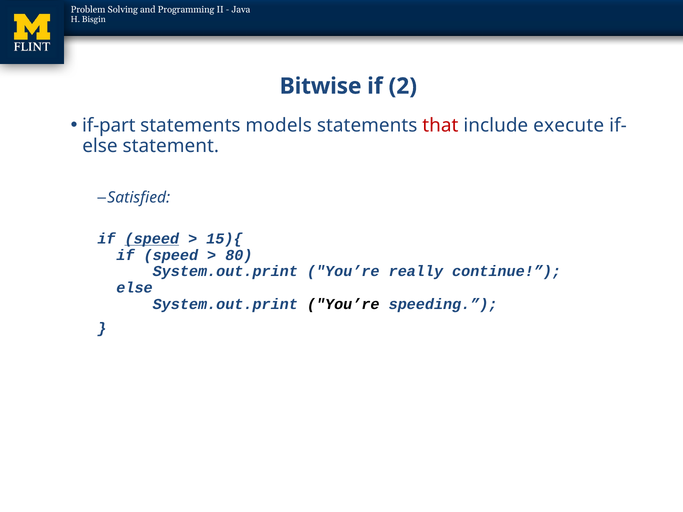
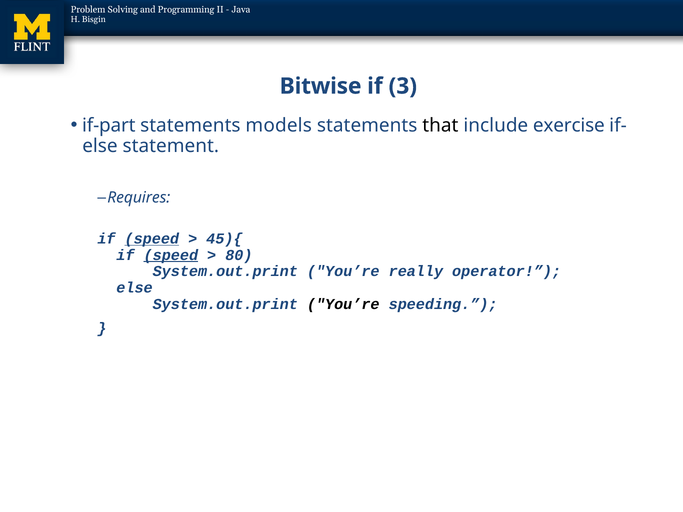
2: 2 -> 3 (403, 86)
that colour: red -> black (440, 125)
execute: execute -> exercise (569, 125)
Satisfied: Satisfied -> Requires (139, 198)
15){: 15){ -> 45){ (224, 239)
speed underline: none -> present (171, 255)
continue: continue -> operator (507, 272)
